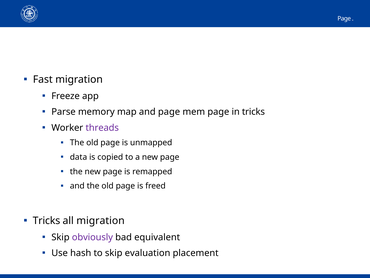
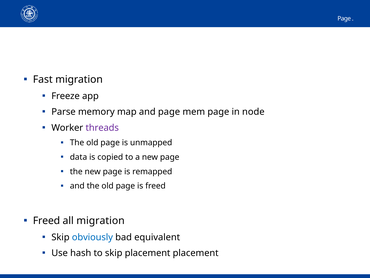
in tricks: tricks -> node (253, 112)
Tricks: Tricks -> Freed (46, 220)
obviously colour: purple -> blue (92, 237)
skip evaluation: evaluation -> placement (148, 253)
